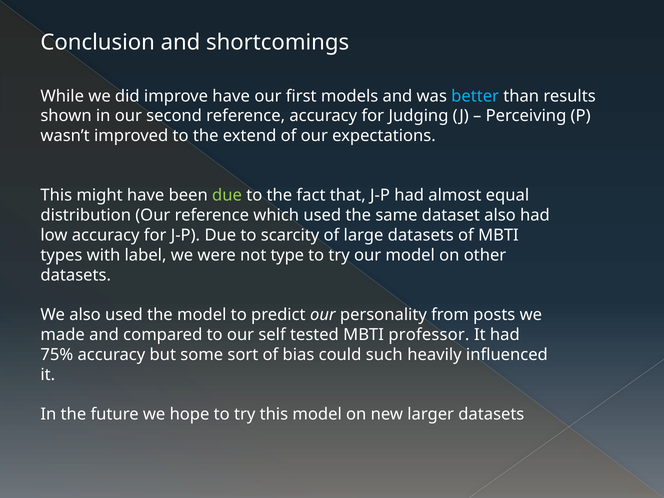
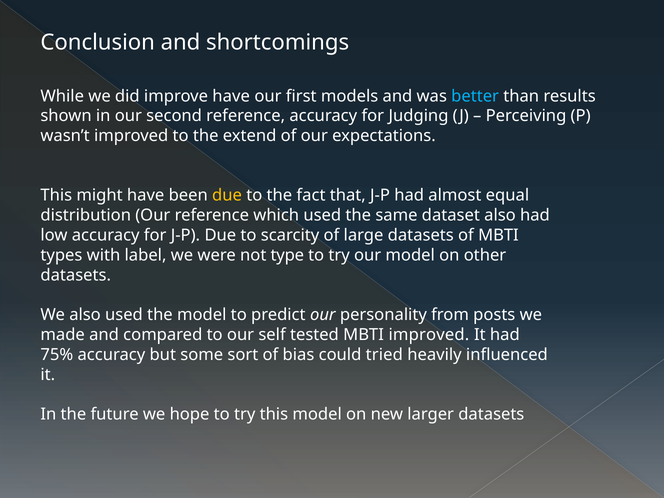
due colour: light green -> yellow (227, 195)
MBTI professor: professor -> improved (429, 335)
such: such -> tried (384, 355)
